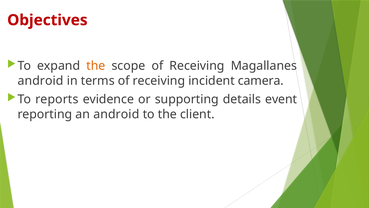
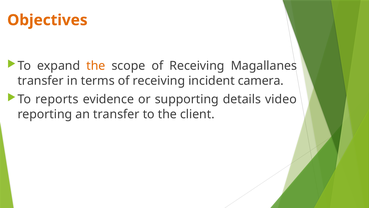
Objectives colour: red -> orange (47, 20)
android: android -> transfer (41, 81)
event: event -> video (281, 99)
an android: android -> transfer (116, 114)
